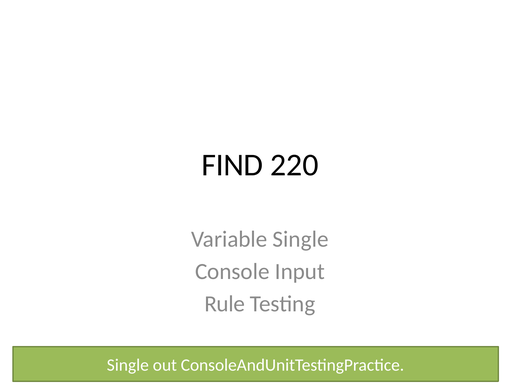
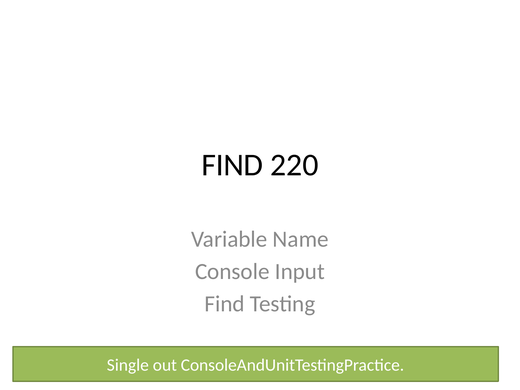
Variable Single: Single -> Name (301, 239)
Rule: Rule -> Find (225, 304)
